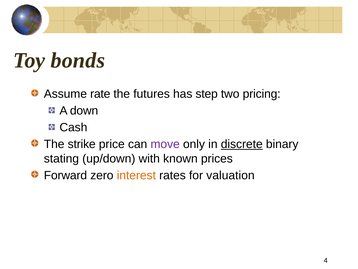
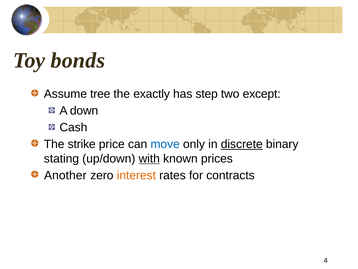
rate: rate -> tree (100, 94)
futures: futures -> exactly (152, 94)
pricing: pricing -> except (262, 94)
move colour: purple -> blue (165, 144)
with underline: none -> present (149, 158)
Forward: Forward -> Another (65, 175)
valuation: valuation -> contracts (230, 175)
